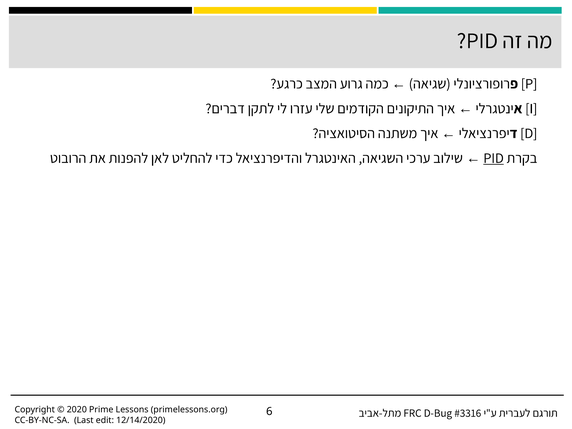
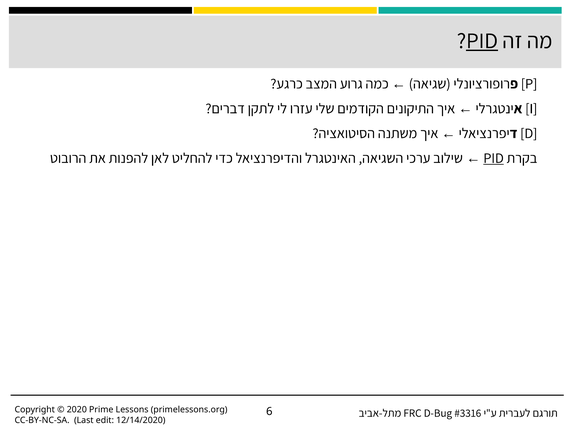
PID underline: none -> present (482, 41)
